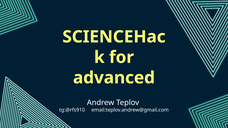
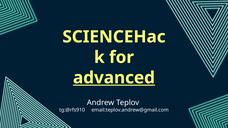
advanced underline: none -> present (114, 78)
